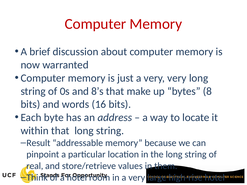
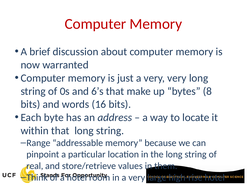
8’s: 8’s -> 6’s (97, 91)
Result: Result -> Range (38, 143)
